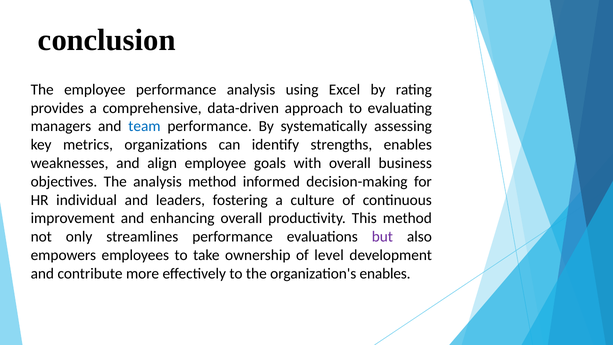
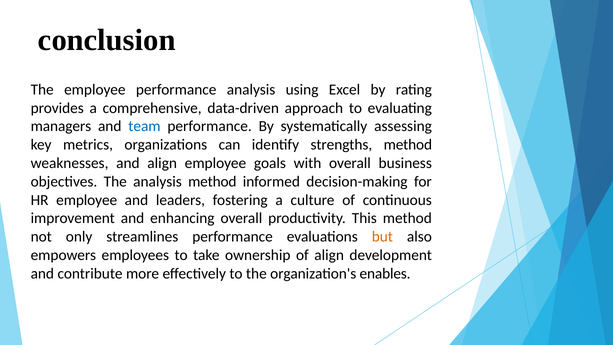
strengths enables: enables -> method (408, 145)
HR individual: individual -> employee (87, 200)
but colour: purple -> orange (382, 237)
of level: level -> align (329, 255)
